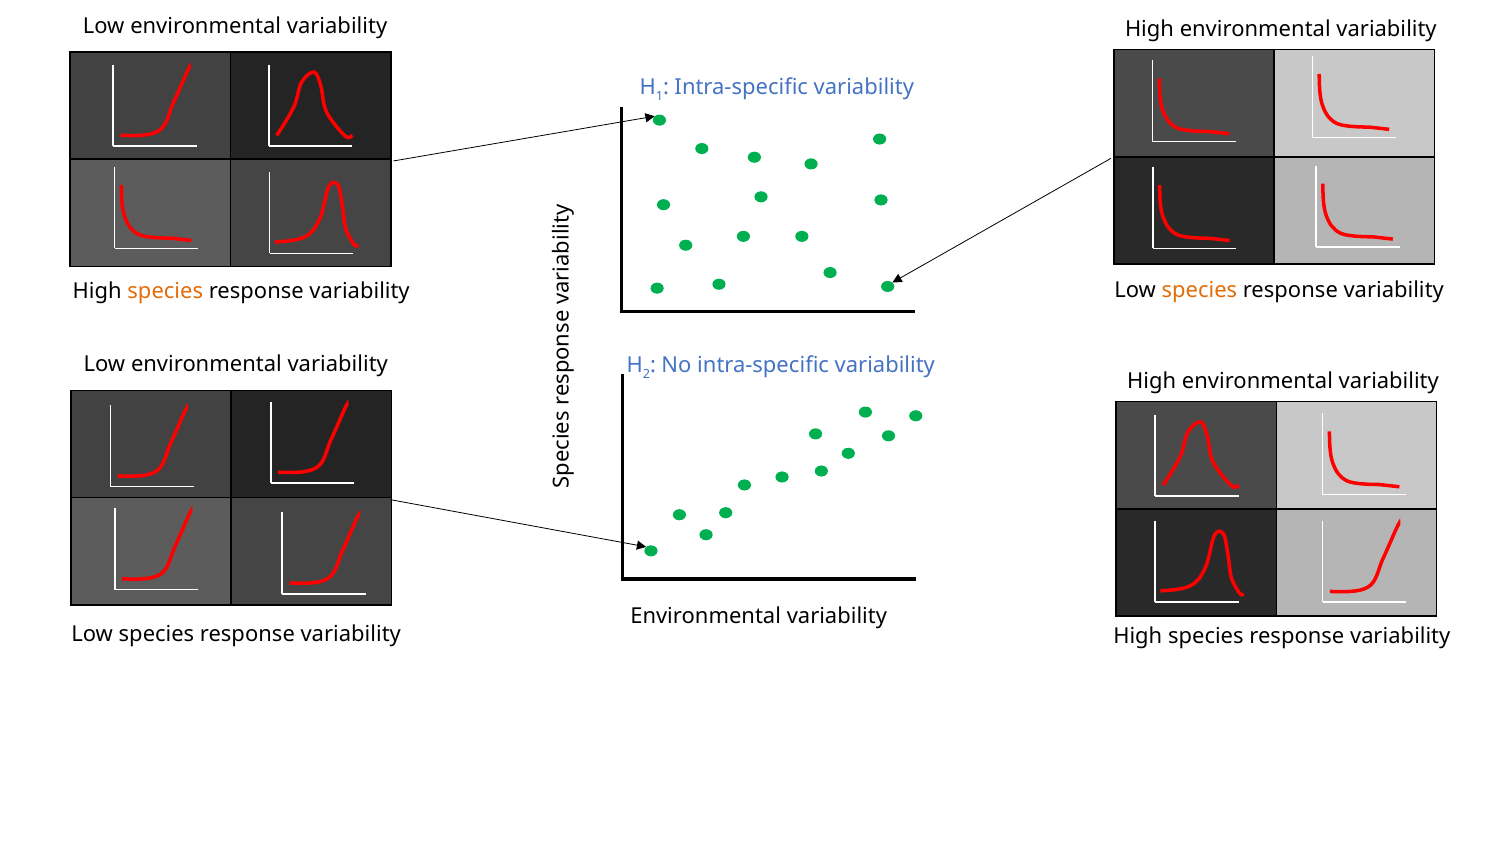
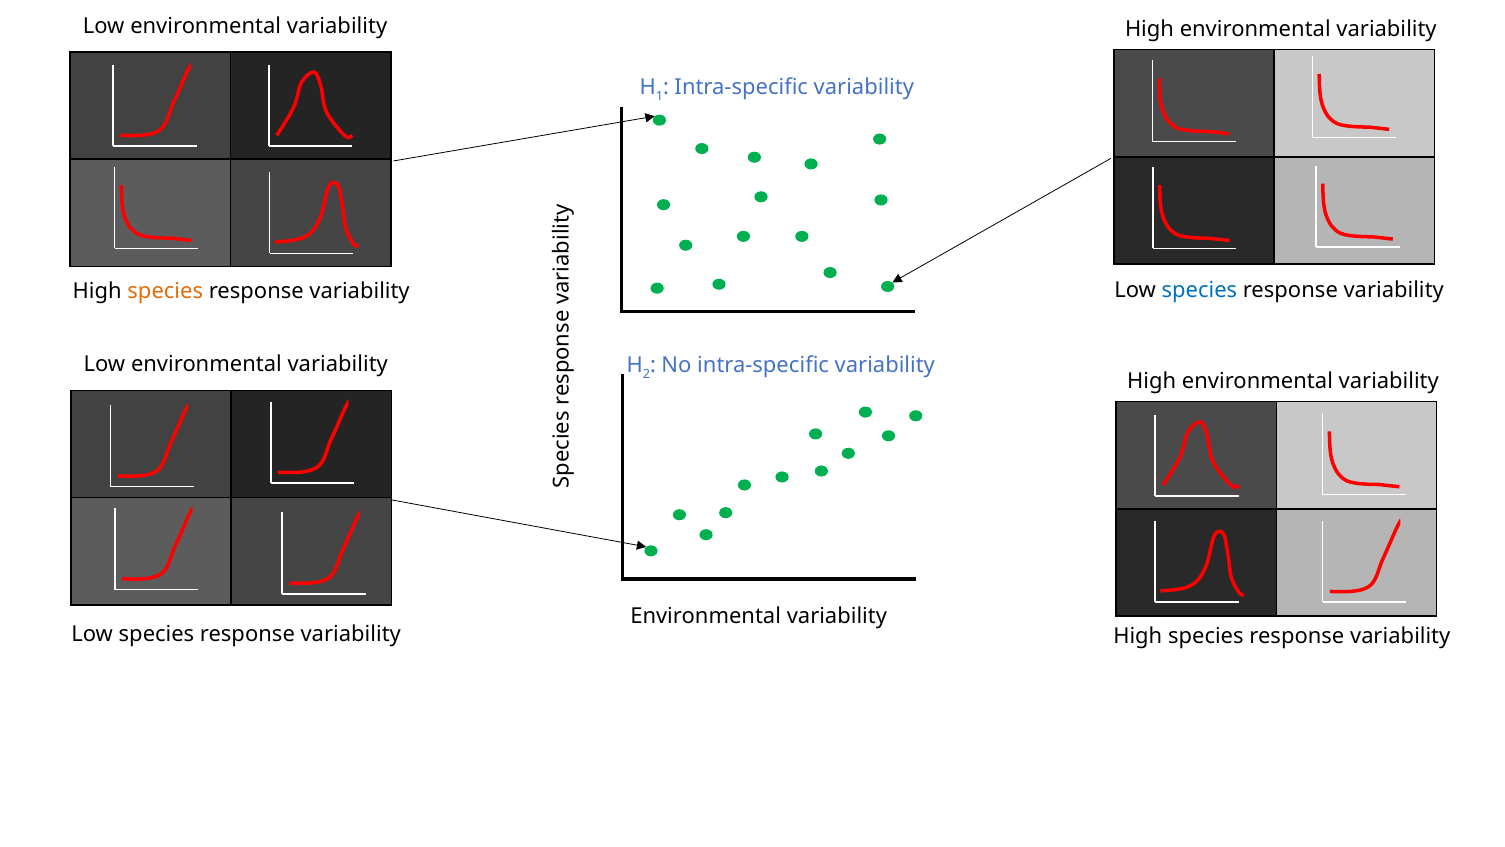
species colour: orange -> blue (1199, 290)
